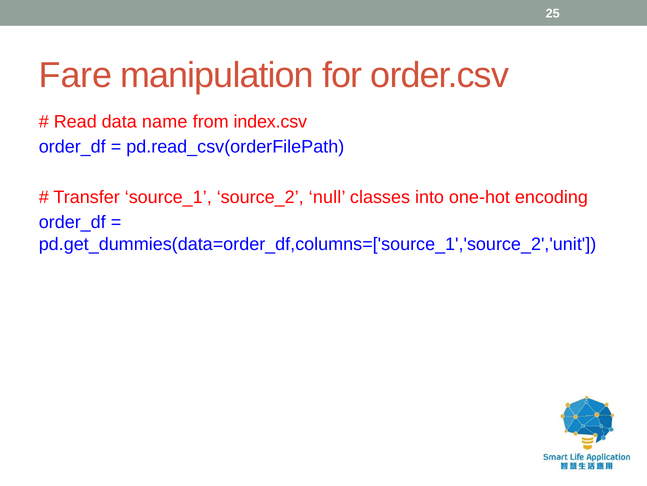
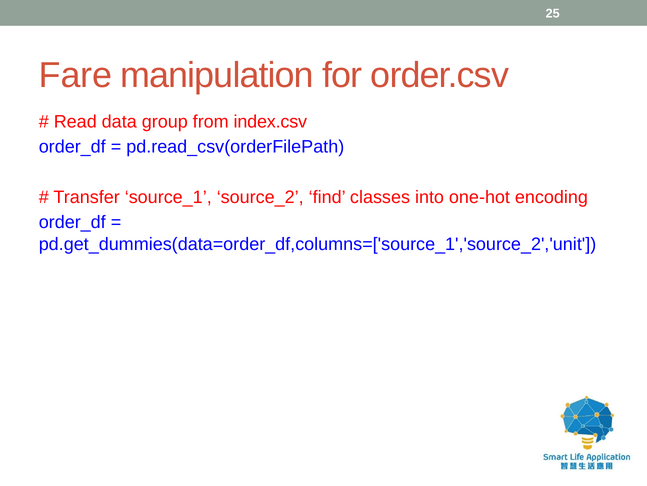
name: name -> group (165, 121)
null: null -> find (327, 197)
